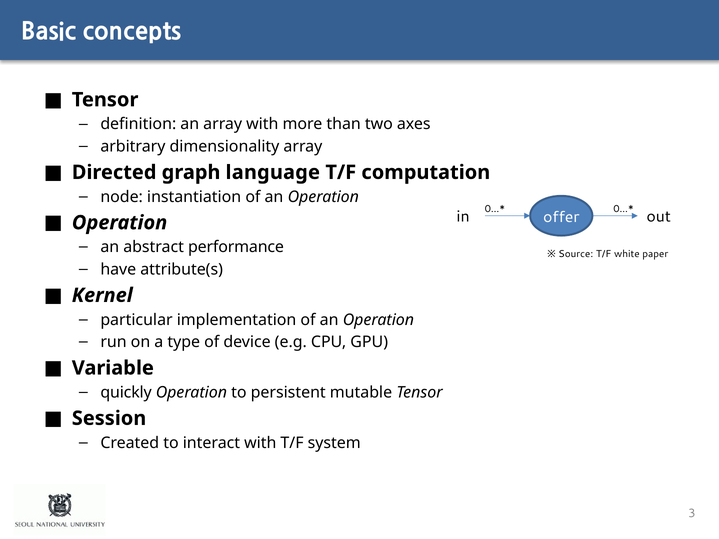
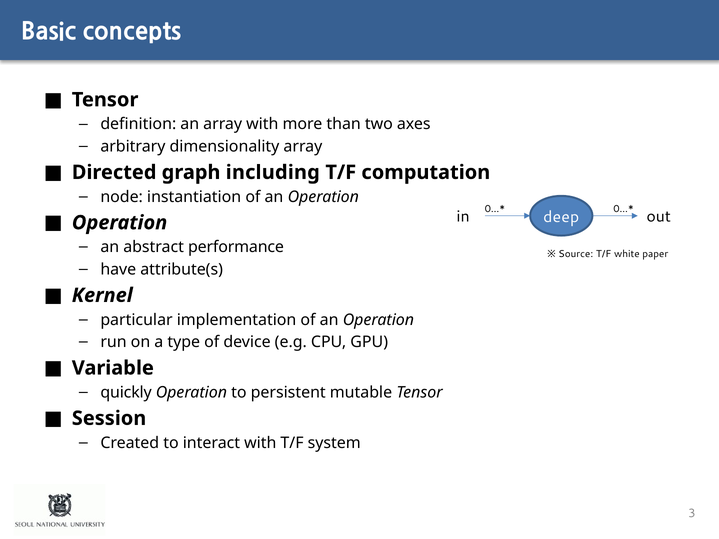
language: language -> including (273, 172)
offer: offer -> deep (561, 217)
